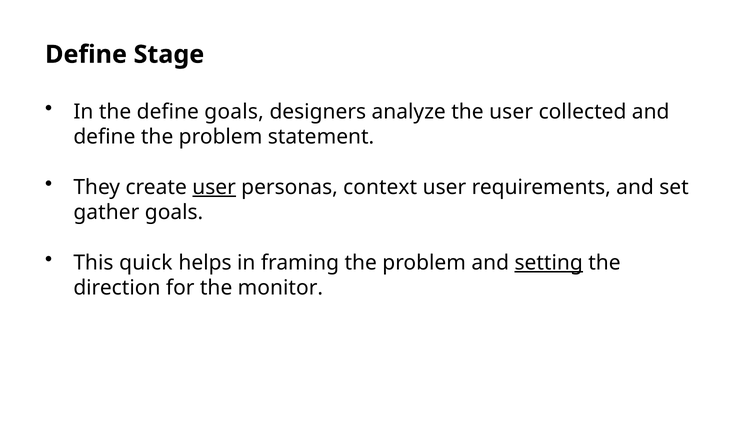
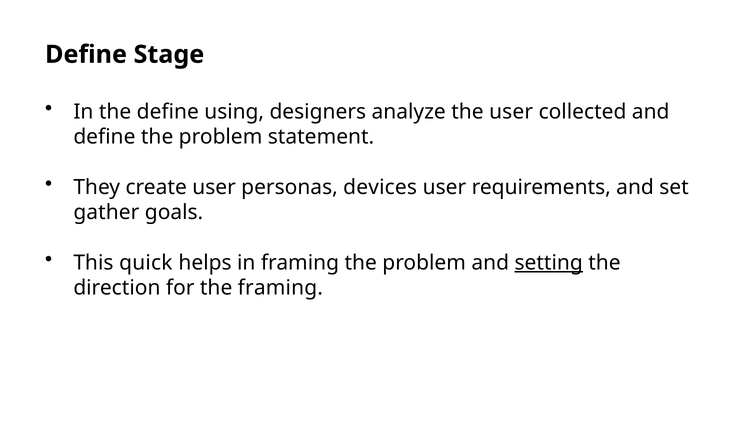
define goals: goals -> using (234, 112)
user underline: present -> none (214, 187)
context: context -> devices (380, 187)
the monitor: monitor -> framing (280, 288)
